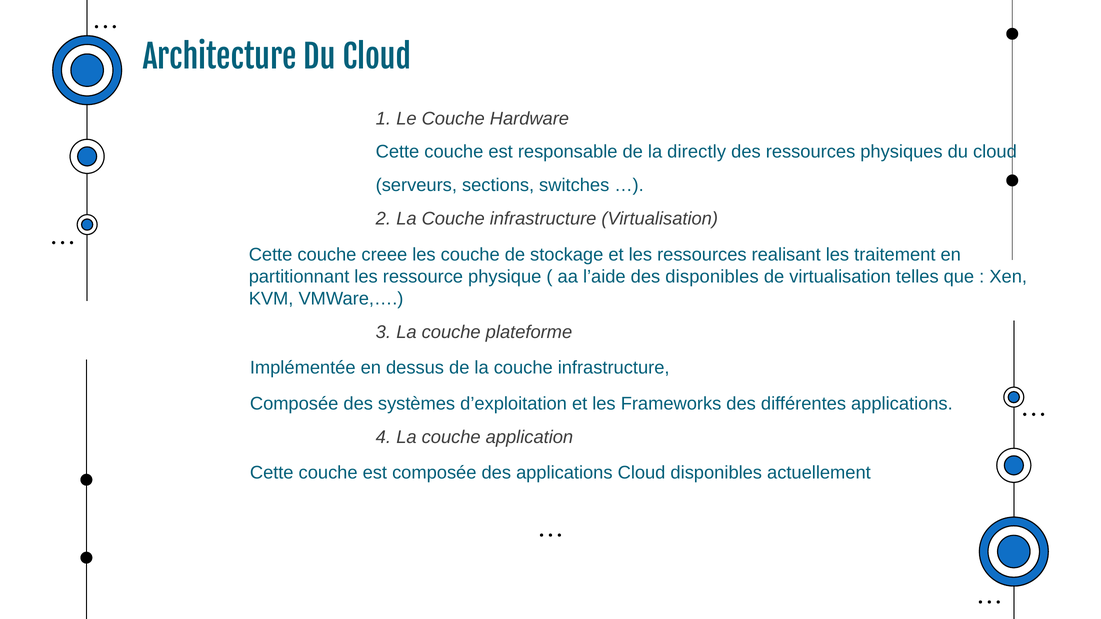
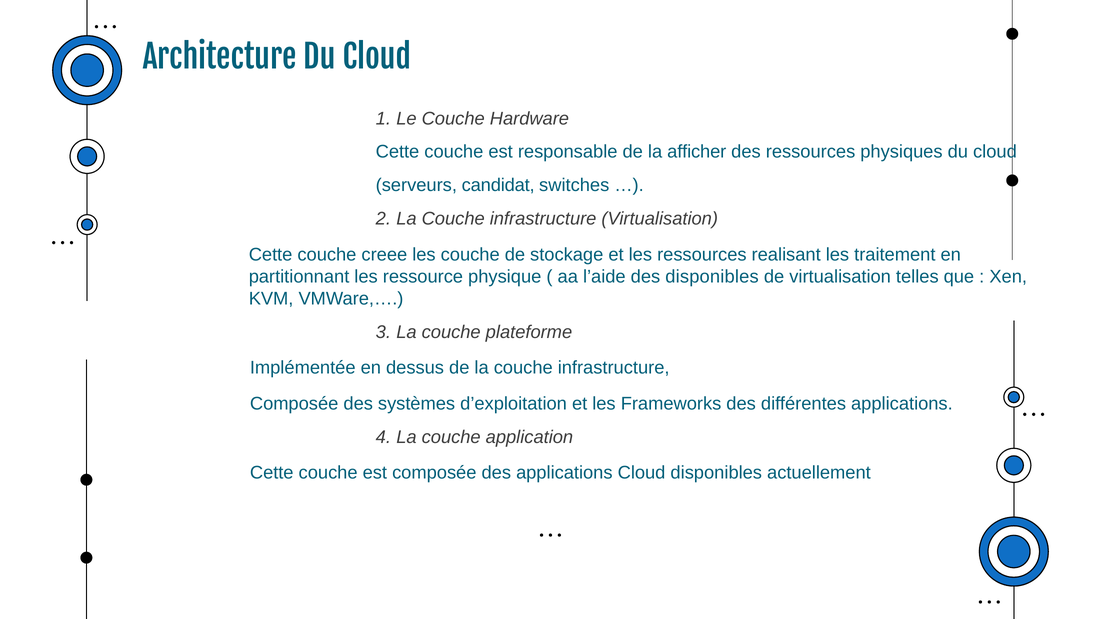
directly: directly -> afficher (697, 152)
sections: sections -> candidat (498, 185)
